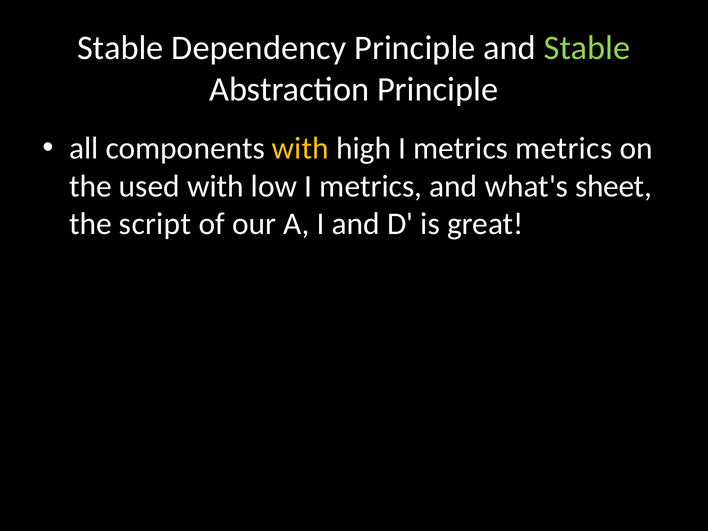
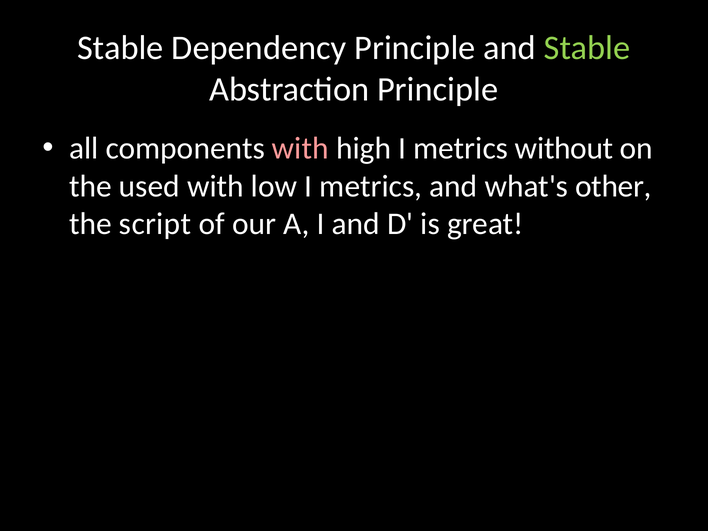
with colour: yellow -> pink (300, 149)
metrics metrics: metrics -> without (564, 149)
sheet: sheet -> other (613, 186)
